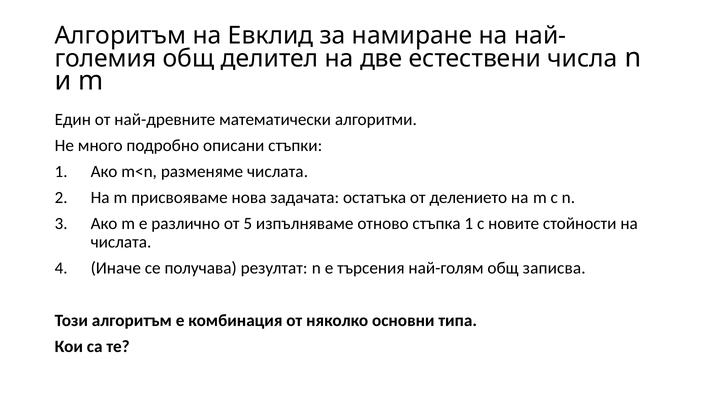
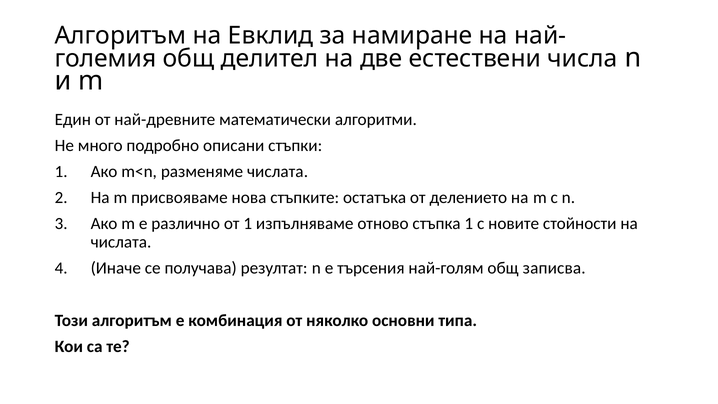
задачата: задачата -> стъпките (305, 198)
от 5: 5 -> 1 (248, 224)
